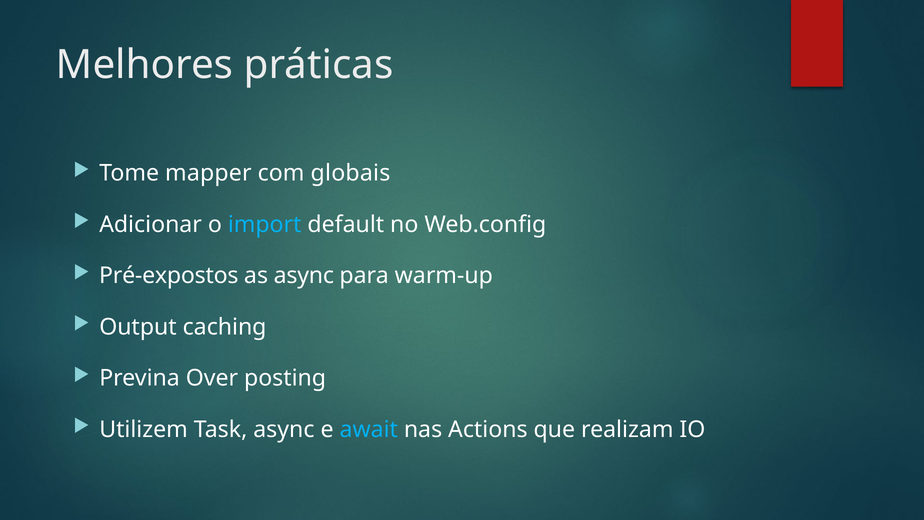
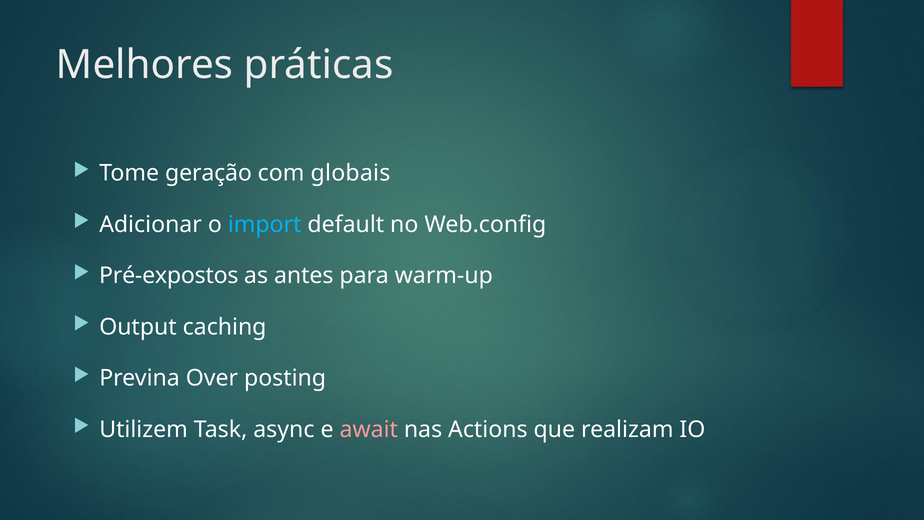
mapper: mapper -> geração (208, 173)
as async: async -> antes (304, 276)
await colour: light blue -> pink (369, 429)
